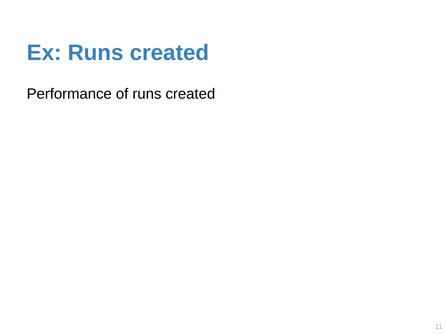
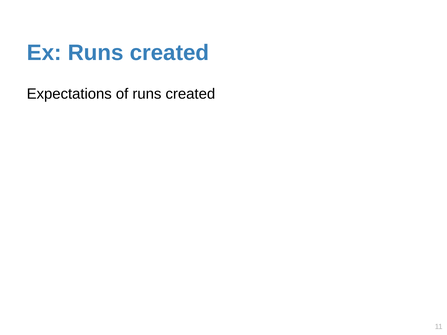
Performance: Performance -> Expectations (69, 94)
